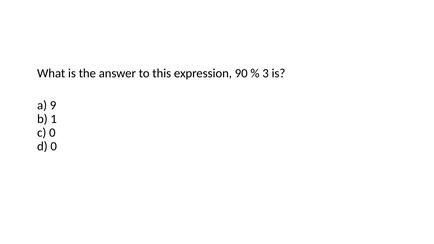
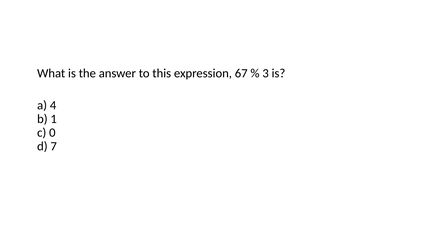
90: 90 -> 67 (241, 73)
9: 9 -> 4 (53, 105)
d 0: 0 -> 7 (54, 146)
